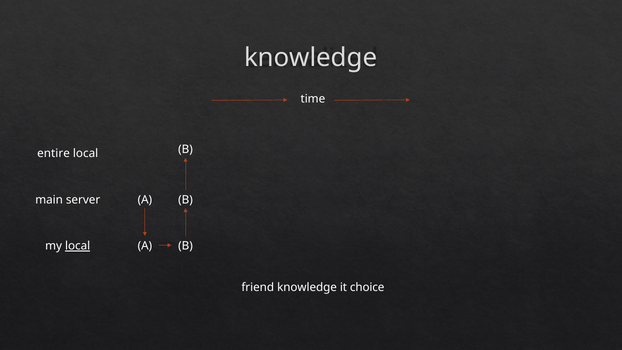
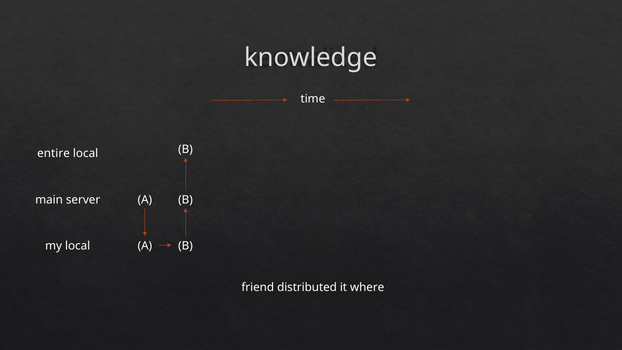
local underline: present -> none (78, 246)
friend knowledge: knowledge -> distributed (307, 287)
choice: choice -> where (367, 287)
